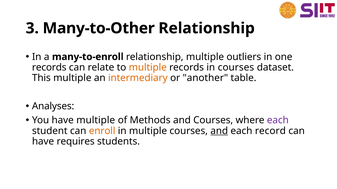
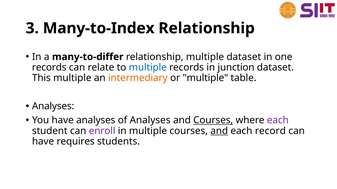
Many-to-Other: Many-to-Other -> Many-to-Index (99, 28)
many-to-enroll: many-to-enroll -> many-to-differ (88, 57)
multiple outliers: outliers -> dataset (244, 57)
multiple colour: orange -> blue (148, 68)
in courses: courses -> junction (236, 68)
or another: another -> multiple (205, 78)
have multiple: multiple -> analyses (96, 121)
of Methods: Methods -> Analyses (150, 121)
Courses underline: none -> present (213, 121)
enroll colour: orange -> purple (102, 131)
